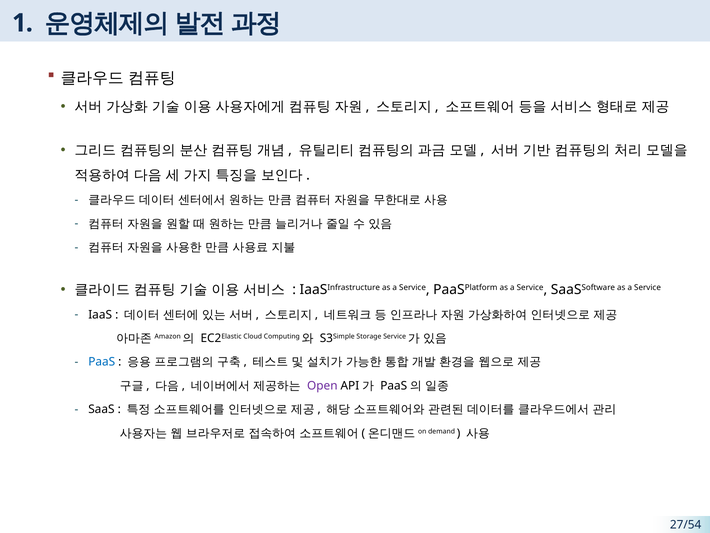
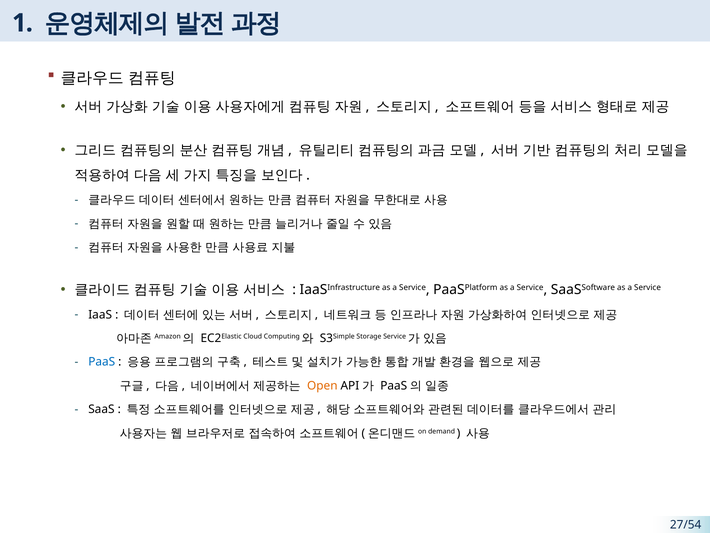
Open colour: purple -> orange (322, 385)
